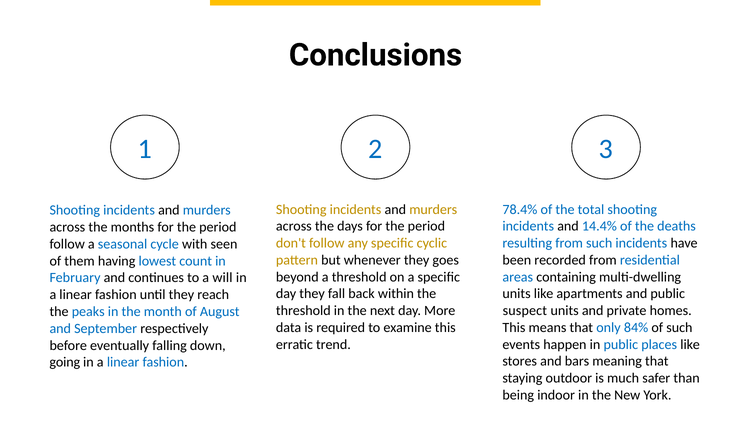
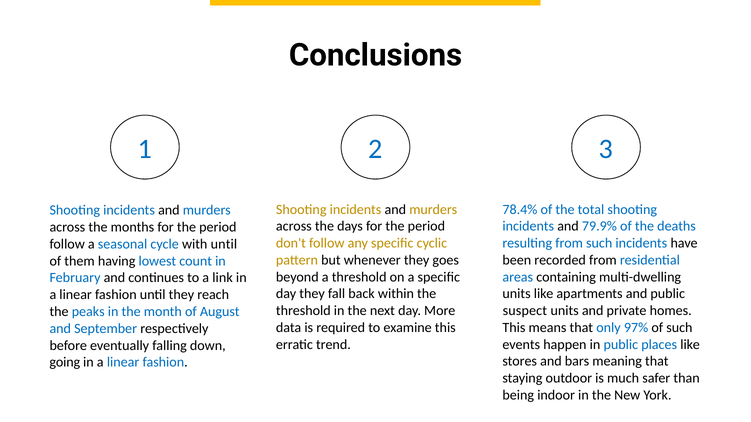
14.4%: 14.4% -> 79.9% (599, 227)
with seen: seen -> until (224, 244)
will: will -> link (223, 278)
84%: 84% -> 97% (636, 328)
